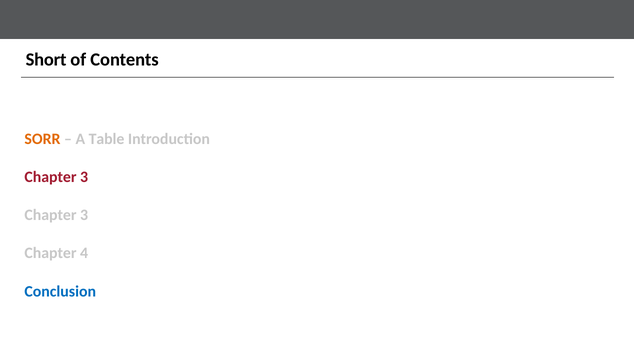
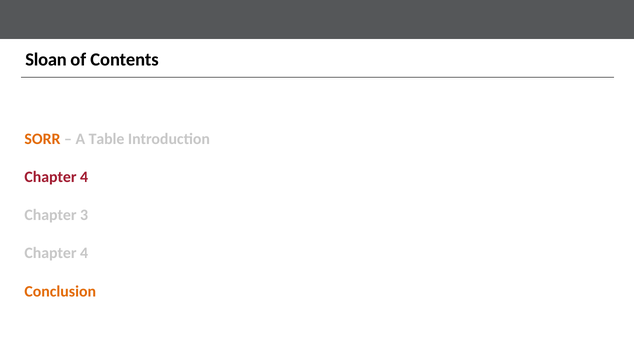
Short: Short -> Sloan (46, 60)
3: 3 -> 4 (84, 177)
Conclusion colour: blue -> orange (60, 291)
